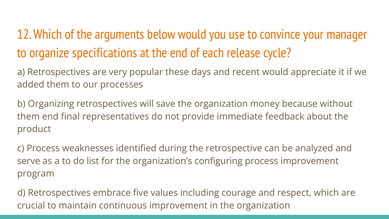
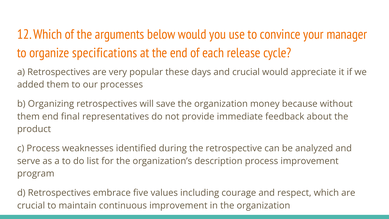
and recent: recent -> crucial (246, 72)
configuring: configuring -> description (218, 161)
